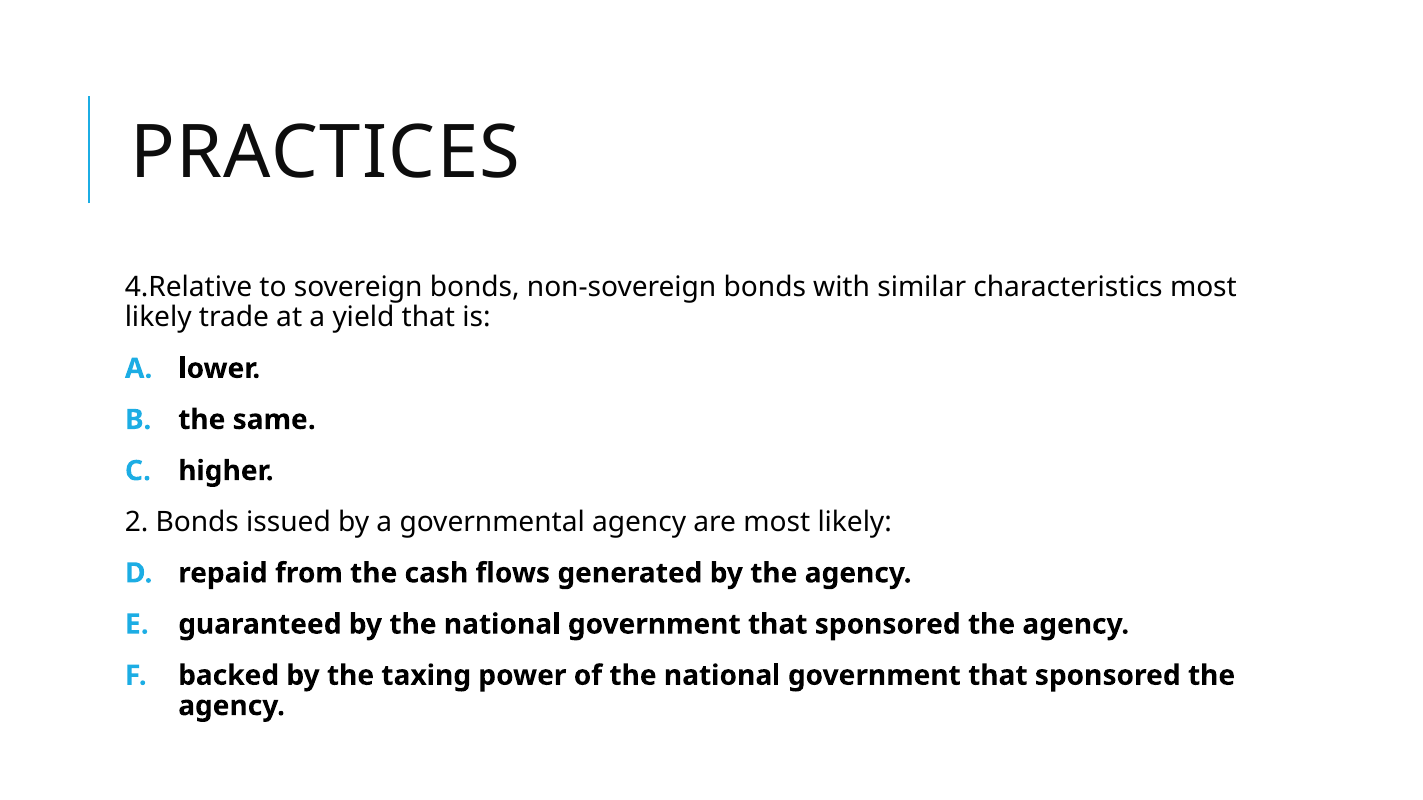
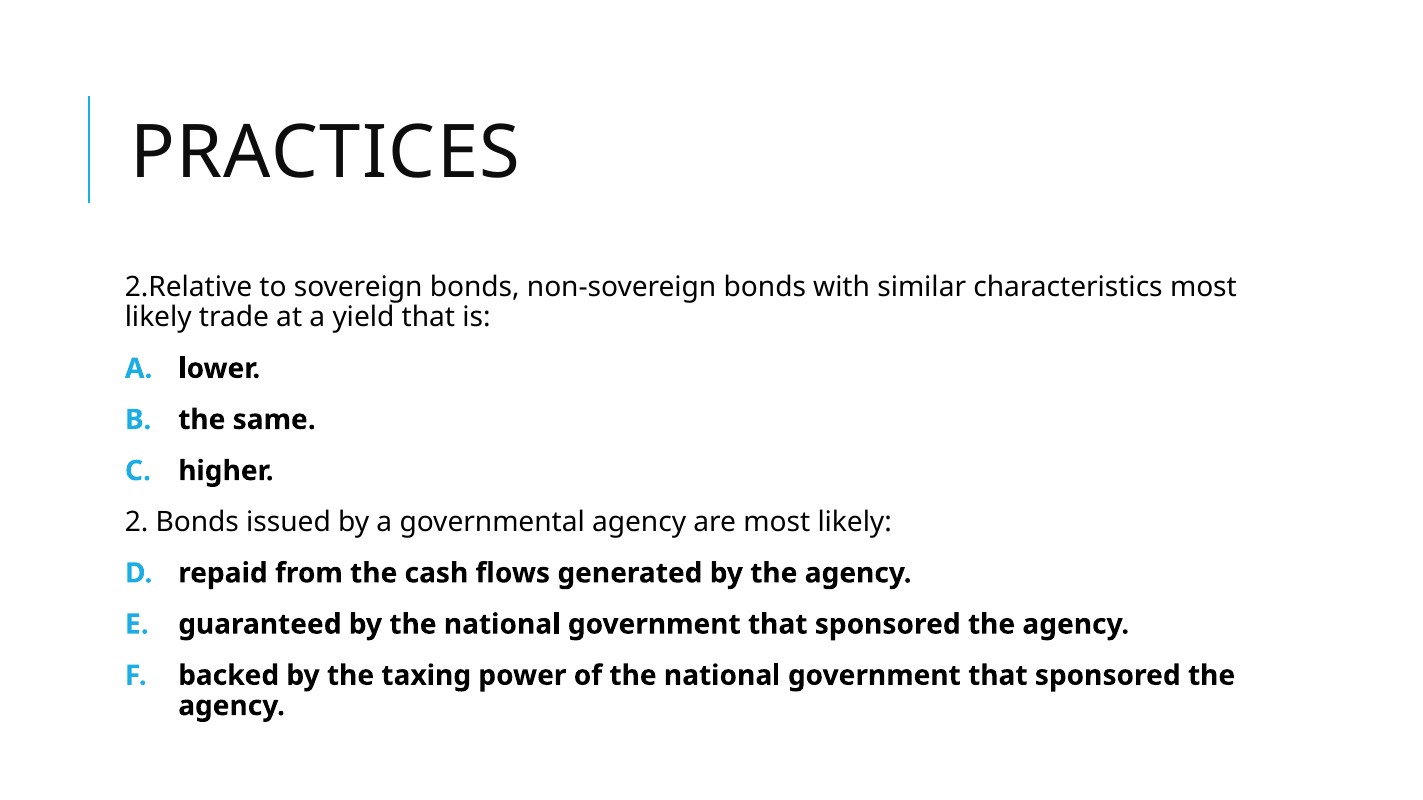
4.Relative: 4.Relative -> 2.Relative (189, 287)
